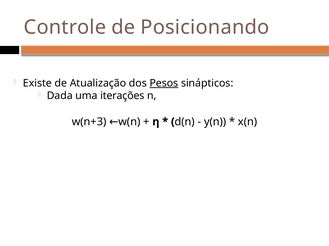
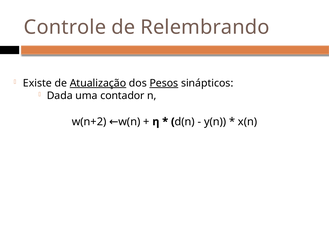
Posicionando: Posicionando -> Relembrando (205, 27)
Atualização underline: none -> present (98, 83)
iterações: iterações -> contador (122, 96)
w(n+3: w(n+3 -> w(n+2 (89, 122)
